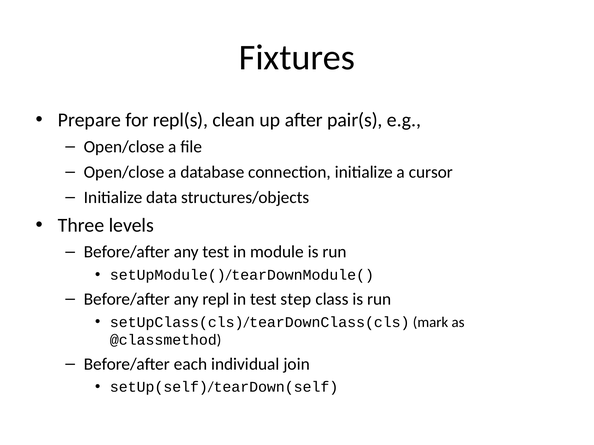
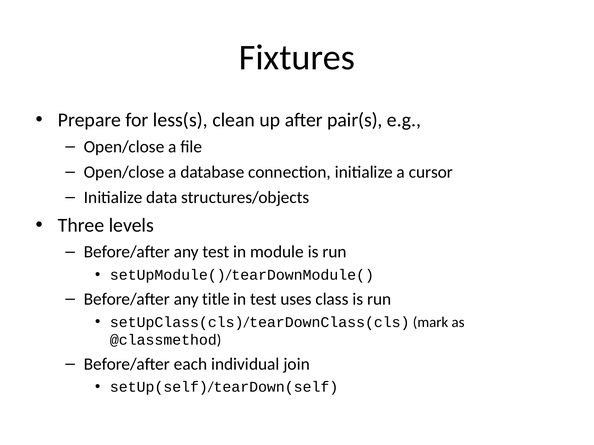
repl(s: repl(s -> less(s (180, 120)
repl: repl -> title (216, 299)
step: step -> uses (296, 299)
